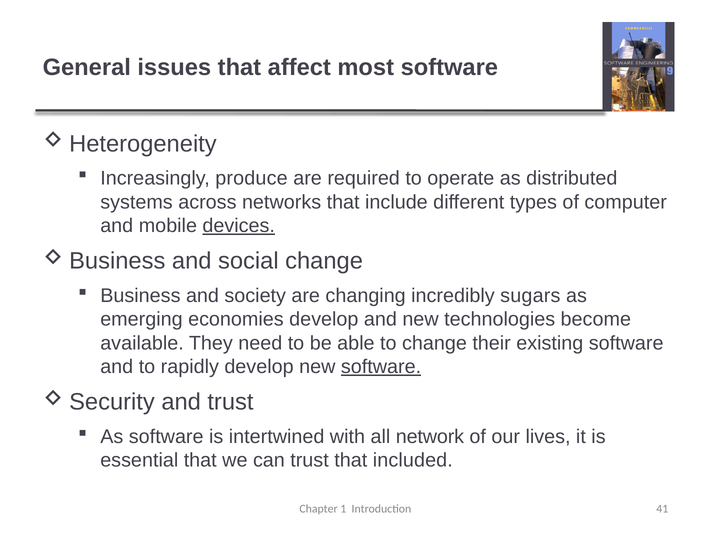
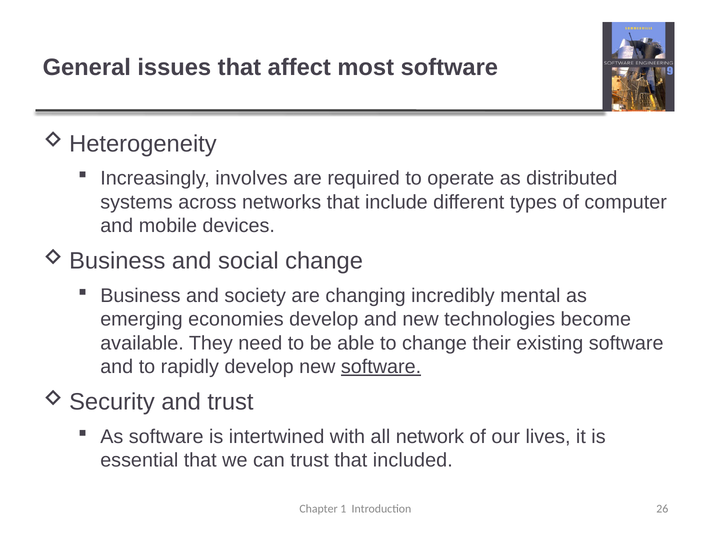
produce: produce -> involves (251, 179)
devices underline: present -> none (239, 226)
sugars: sugars -> mental (530, 296)
41: 41 -> 26 (662, 509)
